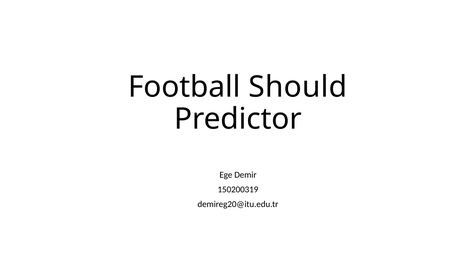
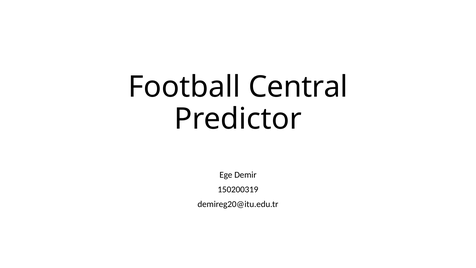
Should: Should -> Central (298, 87)
